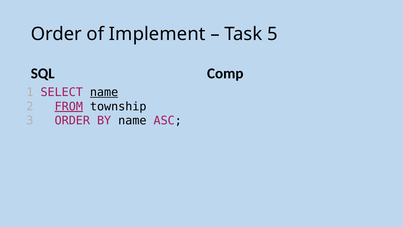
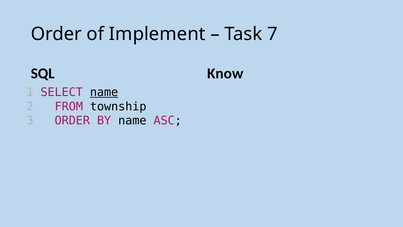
5: 5 -> 7 (272, 34)
Comp: Comp -> Know (225, 73)
FROM underline: present -> none (69, 106)
